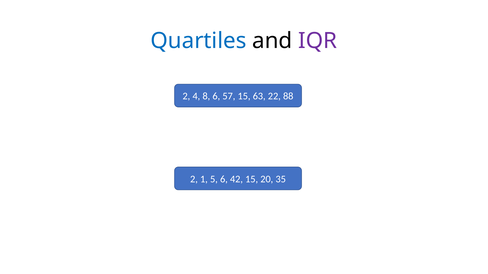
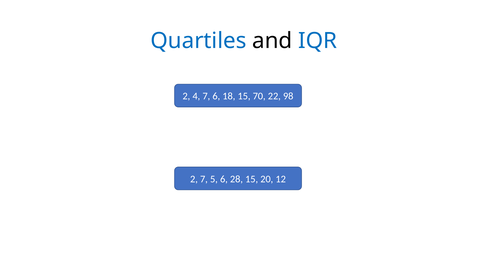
IQR colour: purple -> blue (318, 41)
4 8: 8 -> 7 (206, 96)
57: 57 -> 18 (229, 96)
63: 63 -> 70 (259, 96)
88: 88 -> 98 (288, 96)
2 1: 1 -> 7 (204, 179)
42: 42 -> 28 (236, 179)
35: 35 -> 12 (281, 179)
